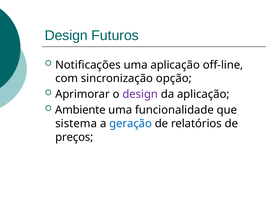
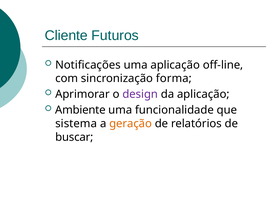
Design: Design -> Cliente (66, 35)
opção: opção -> forma (174, 78)
geração colour: blue -> orange (131, 124)
preços: preços -> buscar (74, 137)
